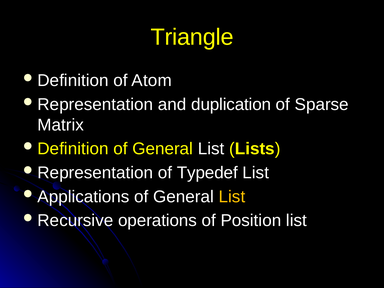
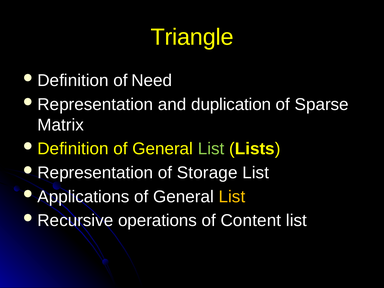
Atom: Atom -> Need (152, 81)
List colour: white -> light green (211, 149)
Typedef: Typedef -> Storage (207, 173)
Position: Position -> Content (251, 221)
